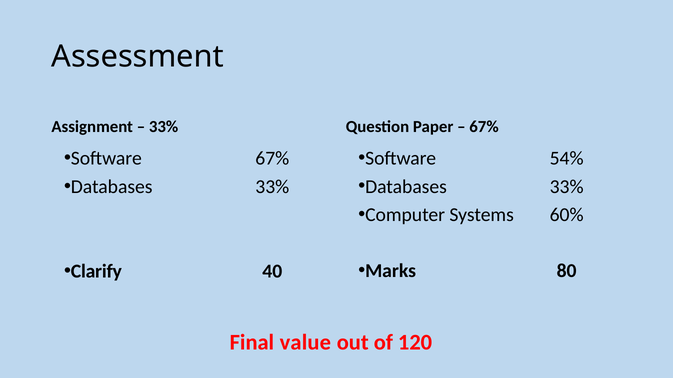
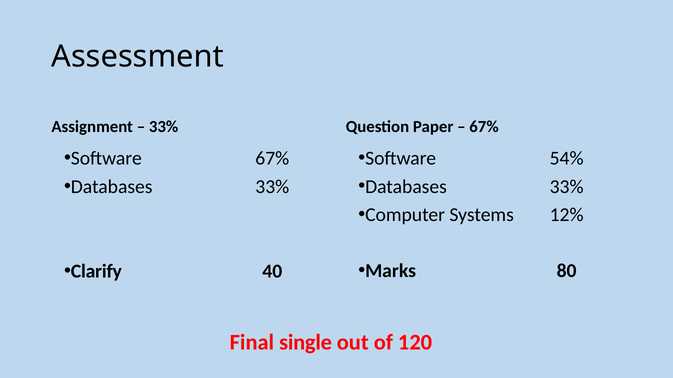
60%: 60% -> 12% (567, 215)
value: value -> single (306, 343)
